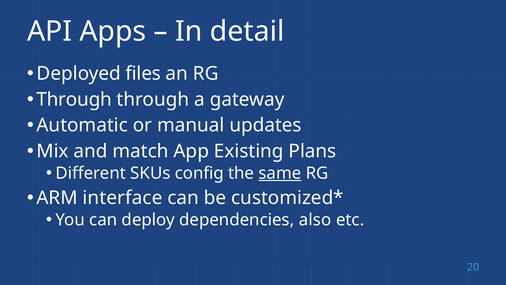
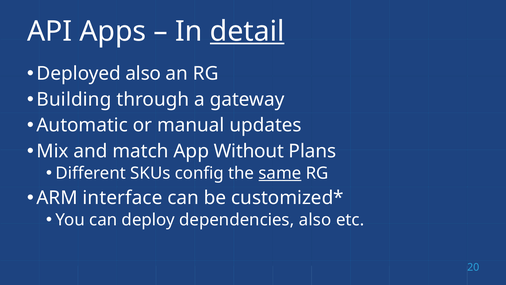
detail underline: none -> present (247, 31)
Deployed files: files -> also (143, 74)
Through: Through -> Building (74, 99)
Existing: Existing -> Without (249, 151)
